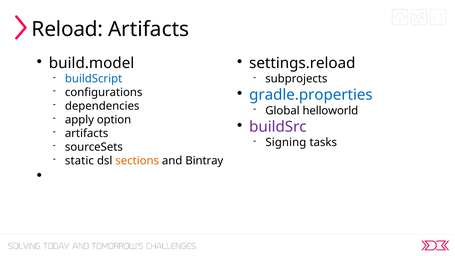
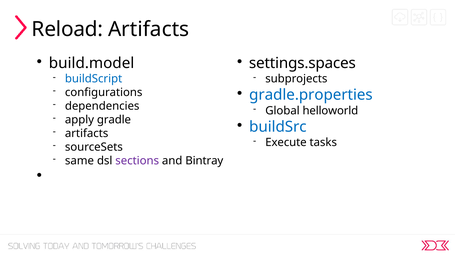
settings.reload: settings.reload -> settings.spaces (302, 63)
option: option -> gradle (114, 120)
buildSrc colour: purple -> blue (278, 127)
Signing: Signing -> Execute (286, 142)
static: static -> same (79, 161)
sections colour: orange -> purple (137, 161)
